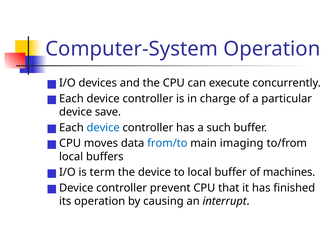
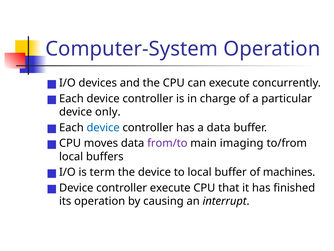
save: save -> only (108, 112)
a such: such -> data (219, 127)
from/to colour: blue -> purple (167, 143)
controller prevent: prevent -> execute (170, 187)
